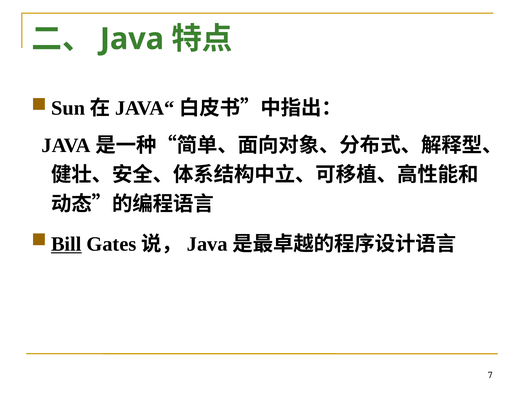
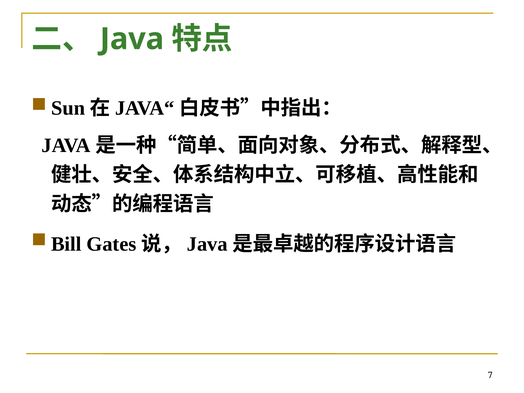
Bill underline: present -> none (66, 244)
